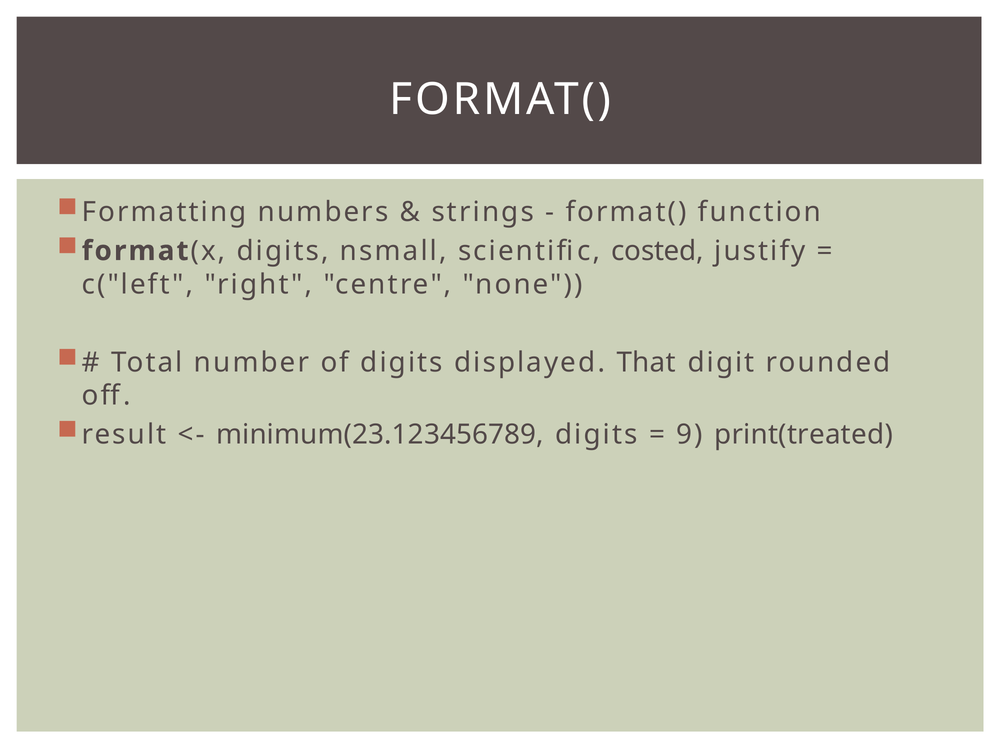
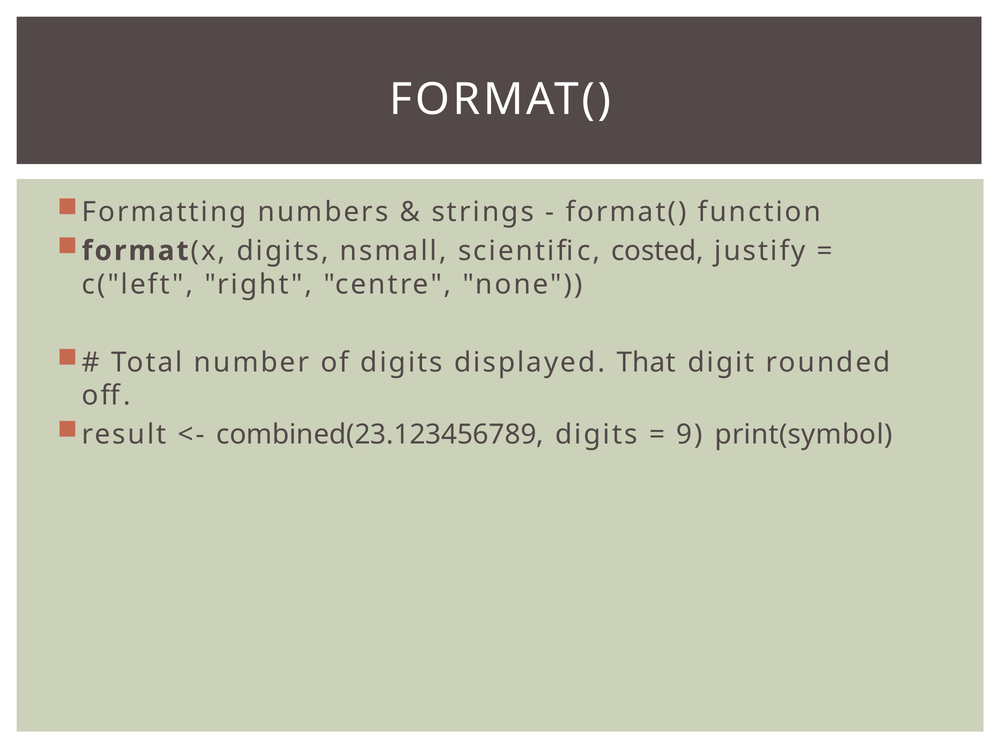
minimum(23.123456789: minimum(23.123456789 -> combined(23.123456789 (380, 435)
print(treated: print(treated -> print(symbol (804, 435)
